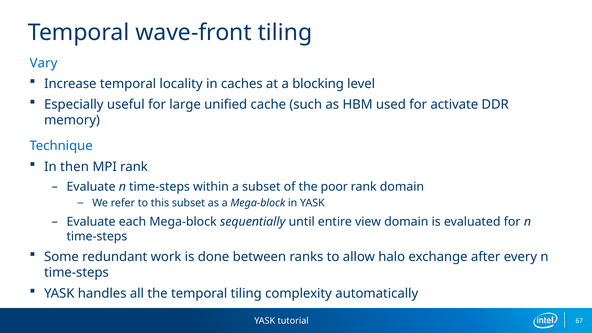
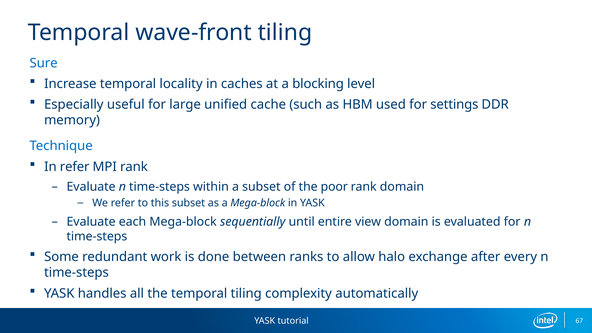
Vary: Vary -> Sure (44, 63)
activate: activate -> settings (454, 105)
In then: then -> refer (75, 167)
